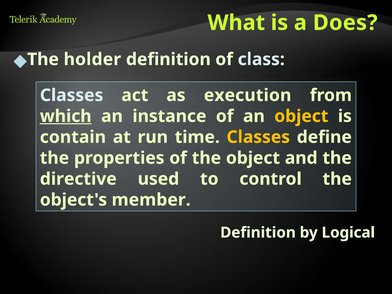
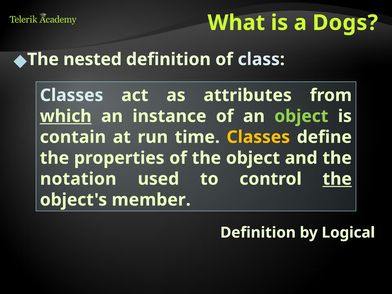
Does: Does -> Dogs (345, 23)
holder: holder -> nested (93, 59)
execution: execution -> attributes (248, 95)
object colour: yellow -> light green (301, 116)
directive: directive -> notation (78, 179)
the underline: none -> present (337, 179)
